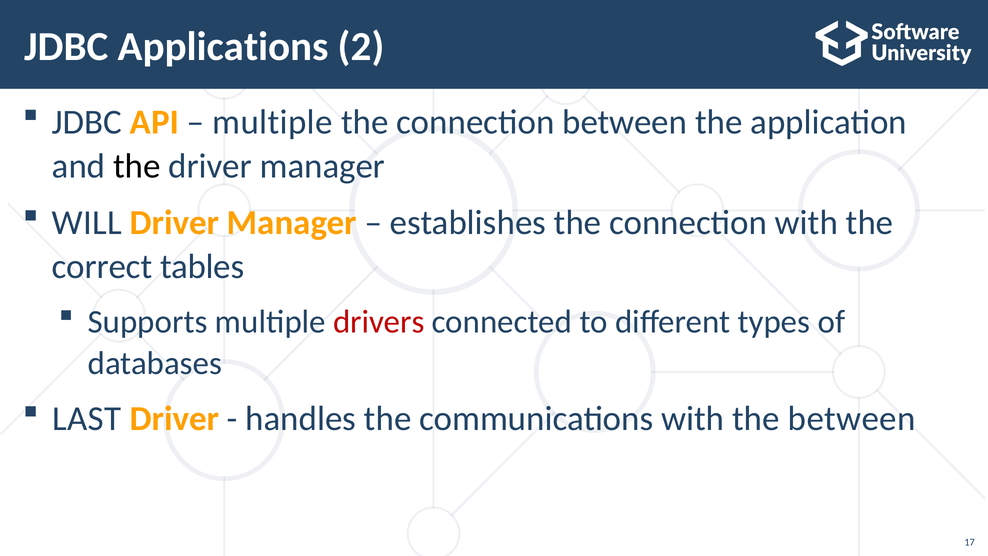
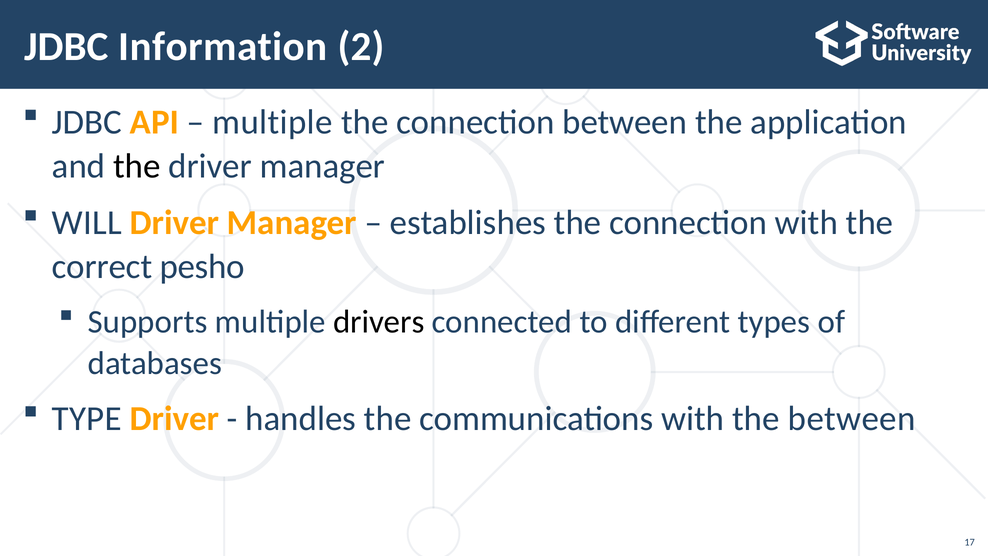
Applications: Applications -> Information (223, 47)
tables: tables -> pesho (202, 267)
drivers colour: red -> black (379, 322)
LAST: LAST -> TYPE (87, 418)
